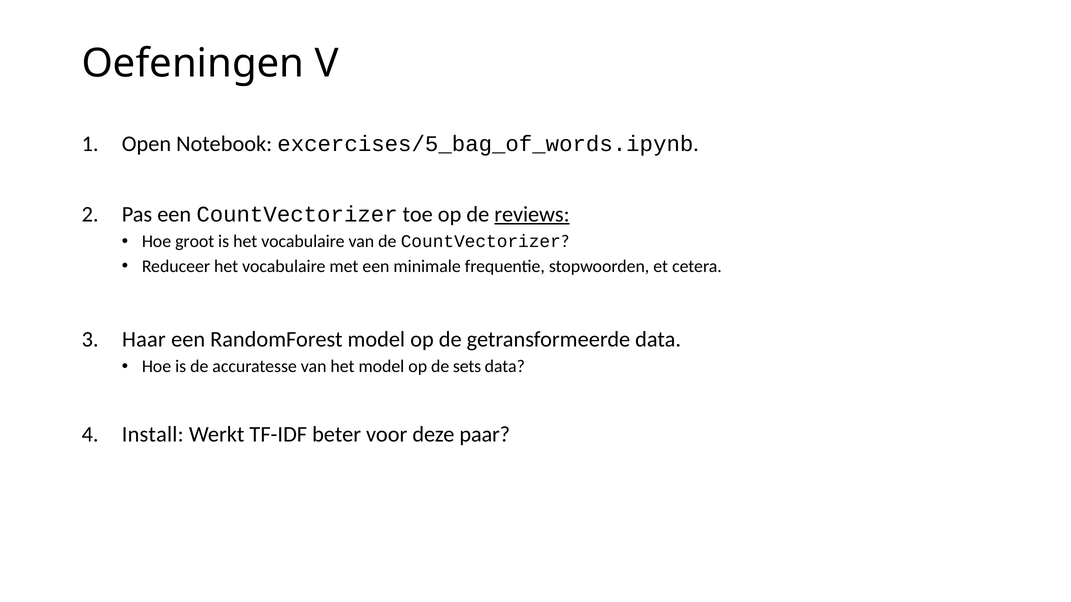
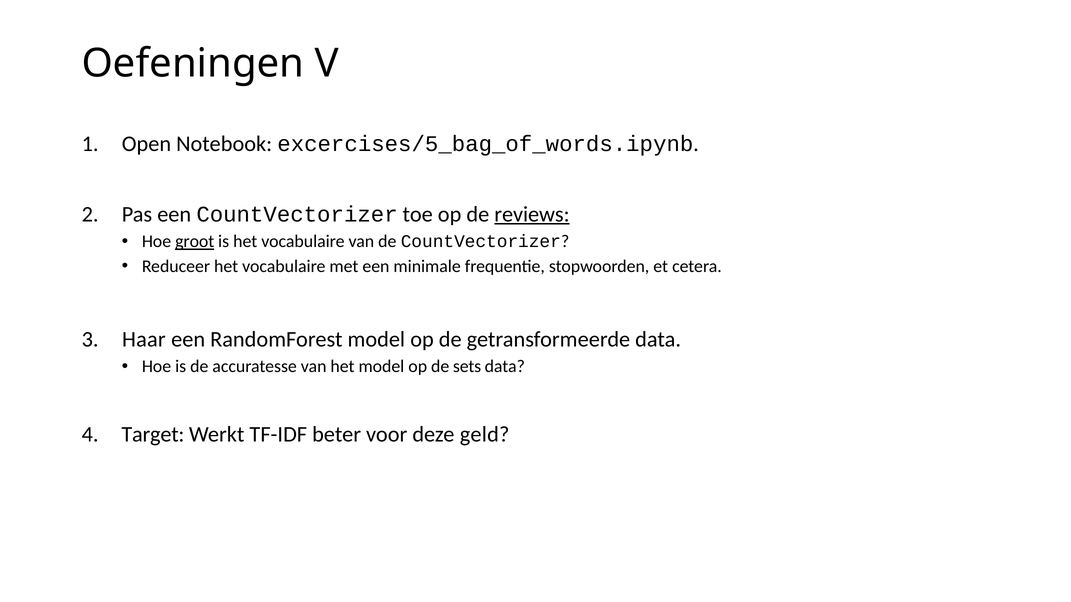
groot underline: none -> present (195, 242)
Install: Install -> Target (153, 435)
paar: paar -> geld (485, 435)
